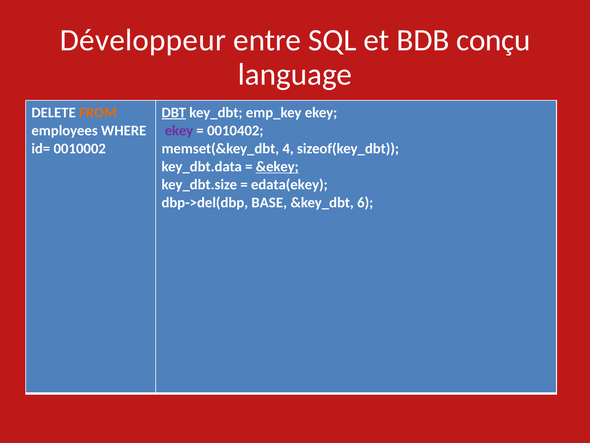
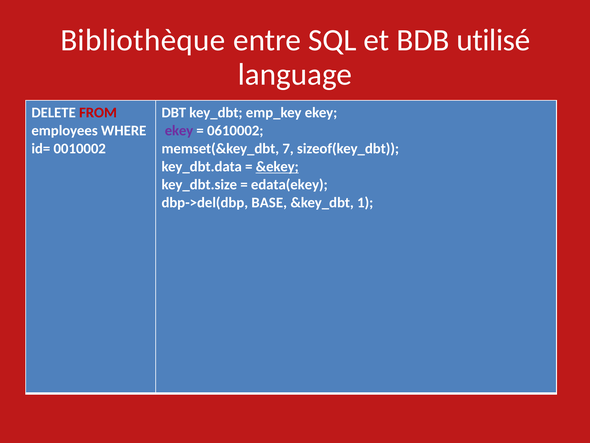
Développeur: Développeur -> Bibliothèque (143, 40)
conçu: conçu -> utilisé (493, 40)
FROM colour: orange -> red (98, 112)
DBT underline: present -> none (174, 112)
0010402: 0010402 -> 0610002 (235, 130)
4: 4 -> 7 (288, 148)
6: 6 -> 1 (365, 202)
